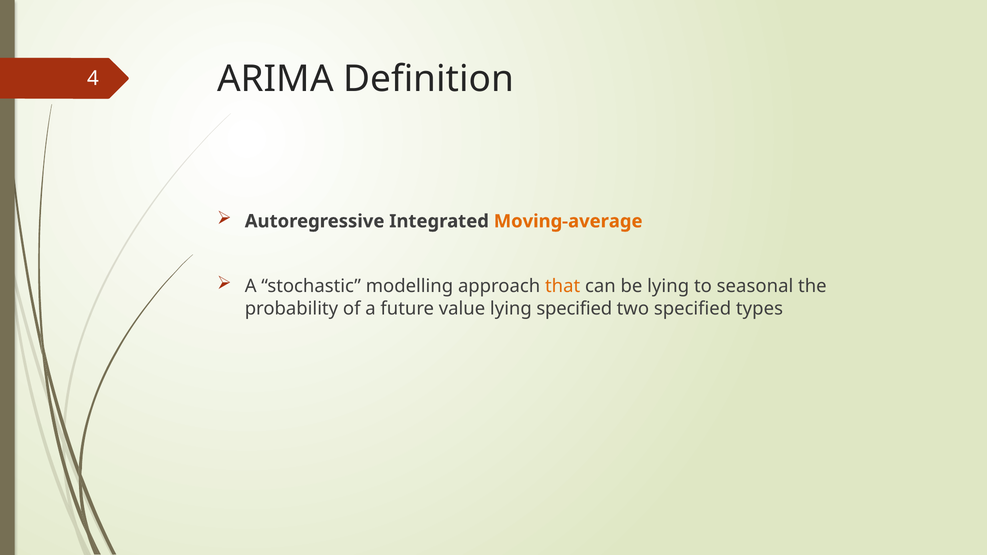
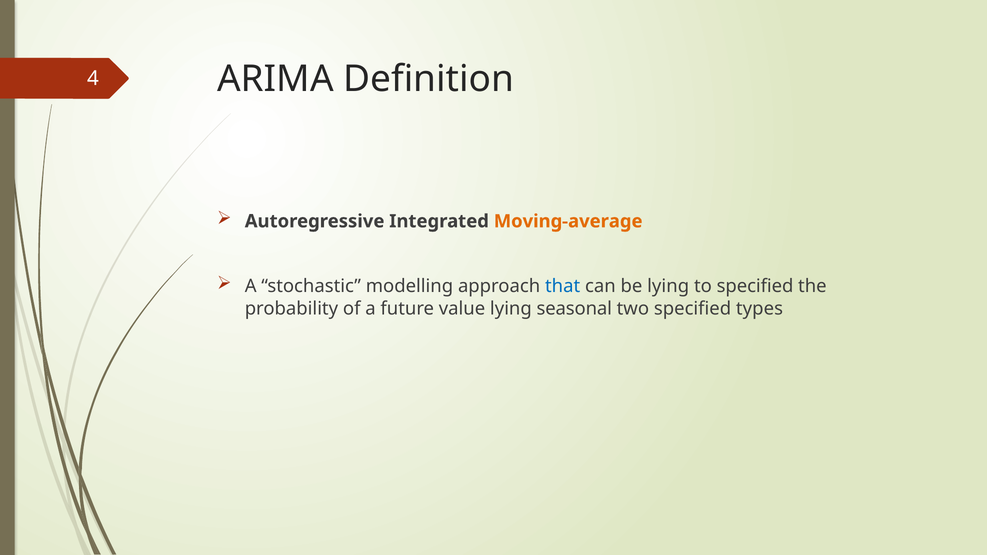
that colour: orange -> blue (563, 286)
to seasonal: seasonal -> specified (755, 286)
lying specified: specified -> seasonal (574, 309)
